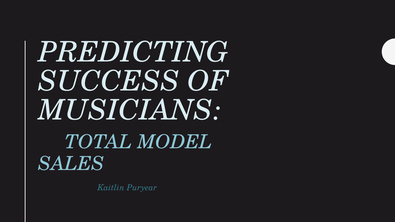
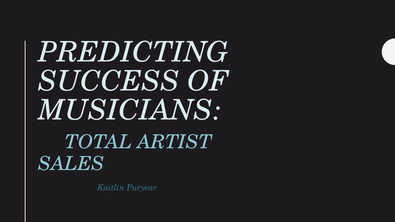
MODEL: MODEL -> ARTIST (175, 142)
